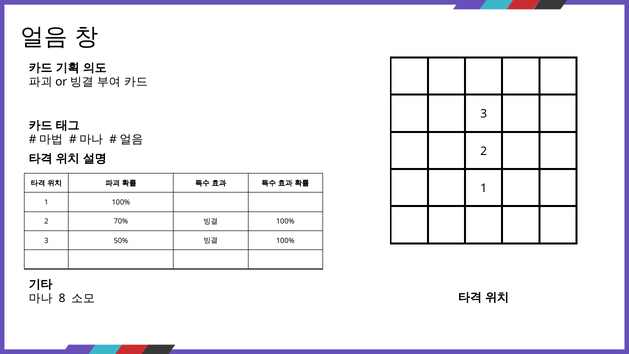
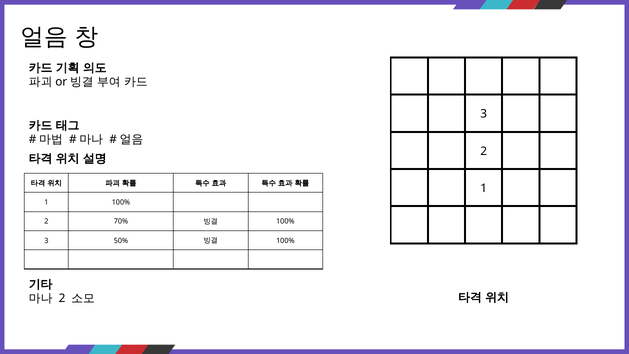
8: 8 -> 2 (62, 298)
